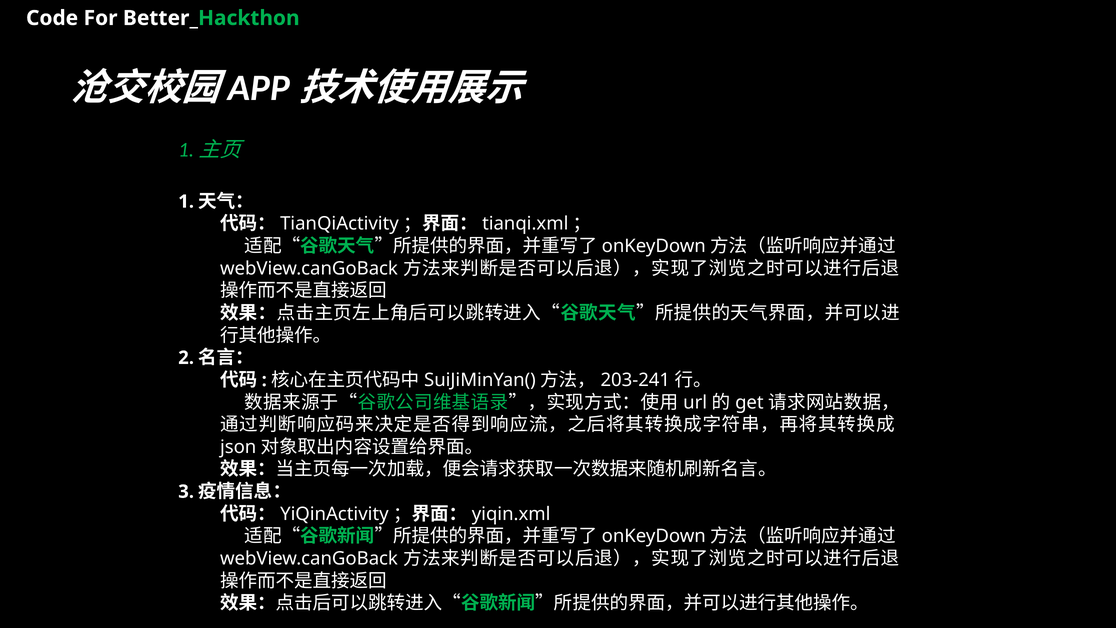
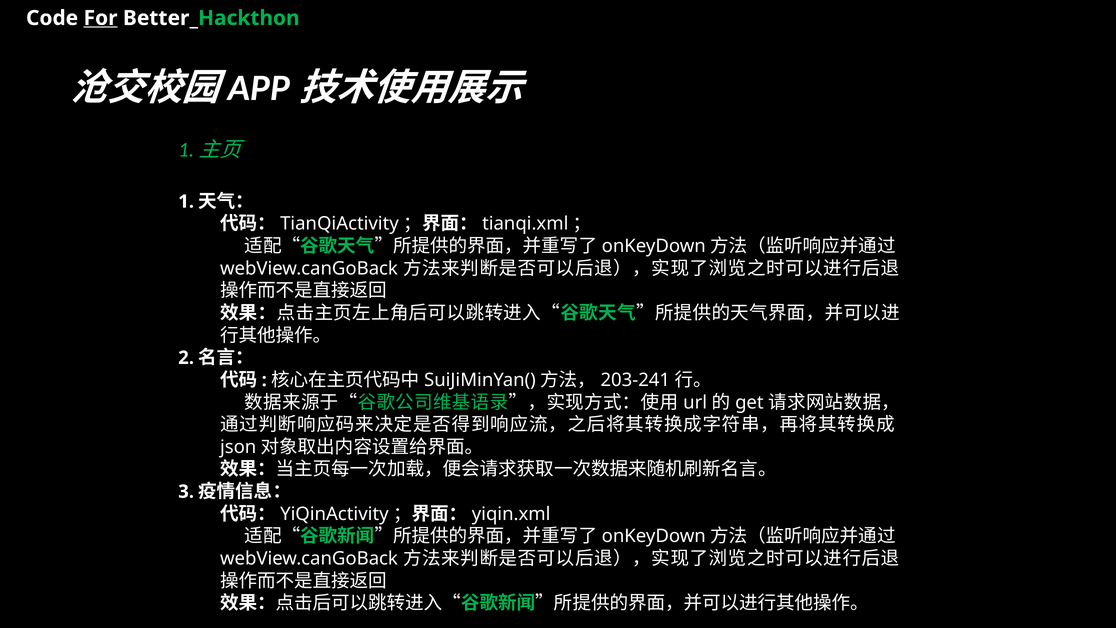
For underline: none -> present (101, 18)
